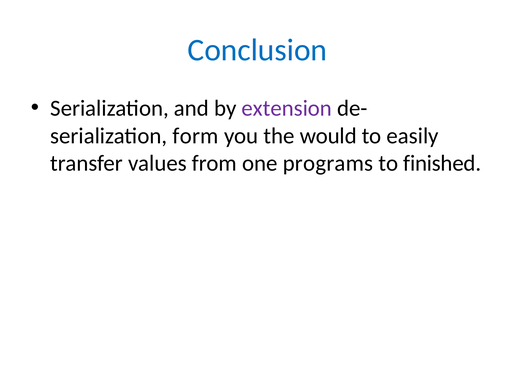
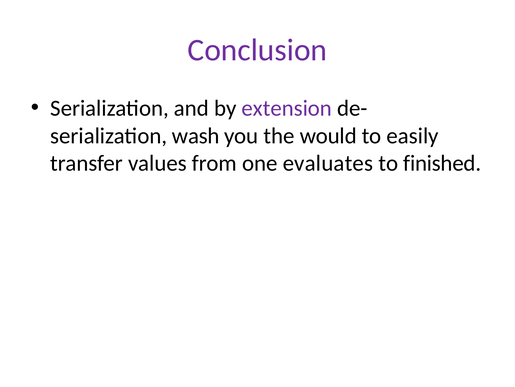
Conclusion colour: blue -> purple (257, 50)
form: form -> wash (196, 136)
programs: programs -> evaluates (328, 163)
